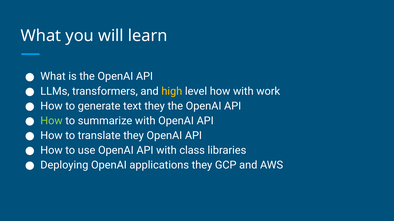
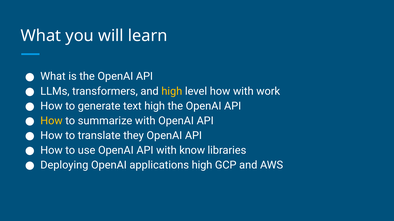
text they: they -> high (155, 106)
How colour: light green -> yellow (51, 121)
class: class -> know (192, 151)
applications they: they -> high (202, 165)
